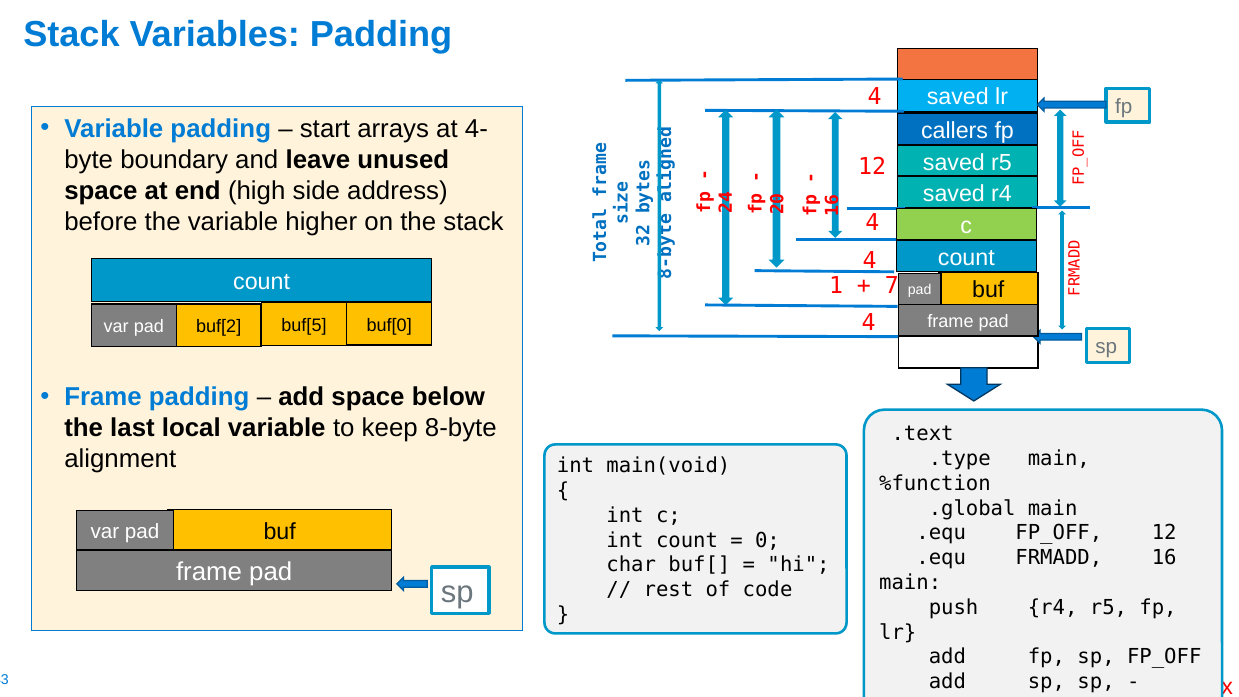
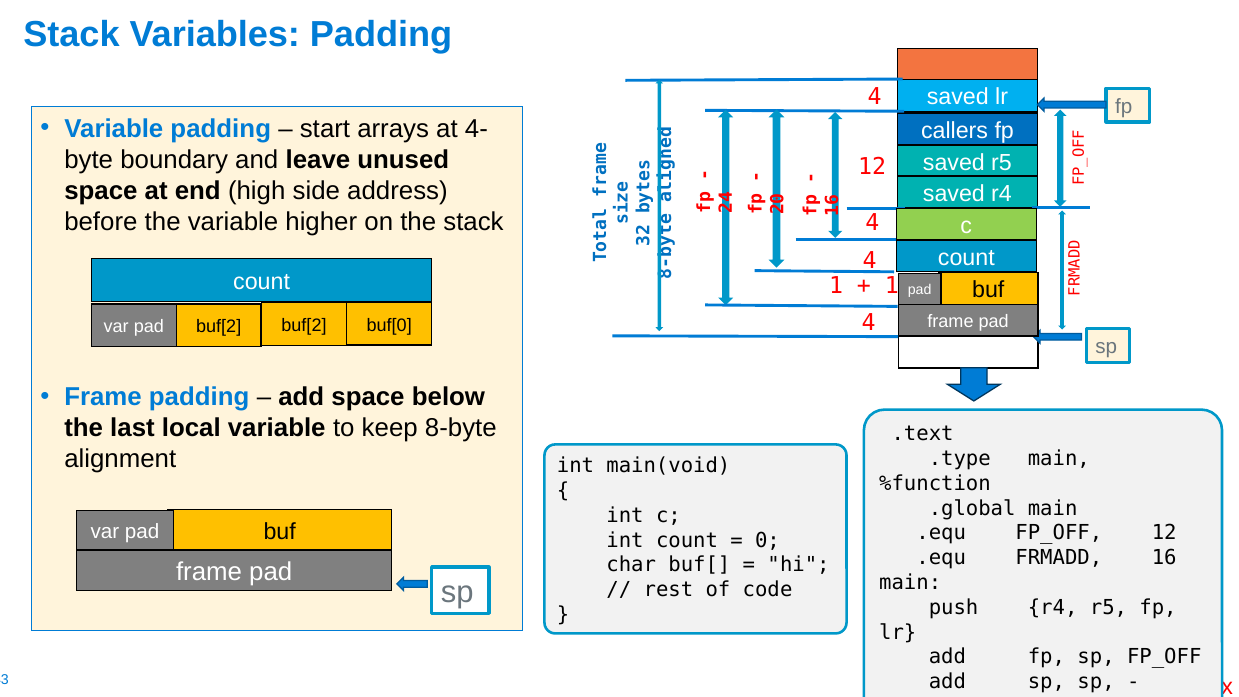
7: 7 -> 1 (892, 286)
buf[2 buf[5: buf[5 -> buf[2 (304, 325)
